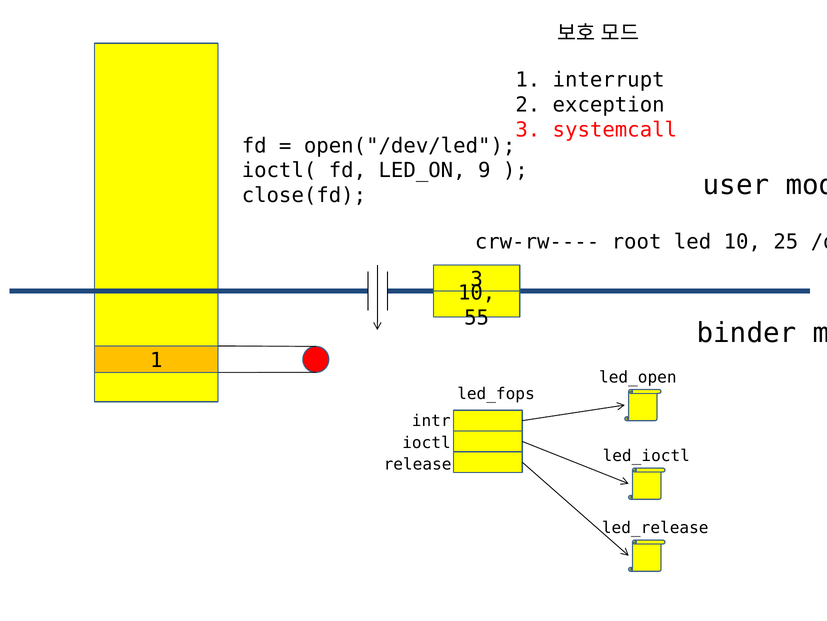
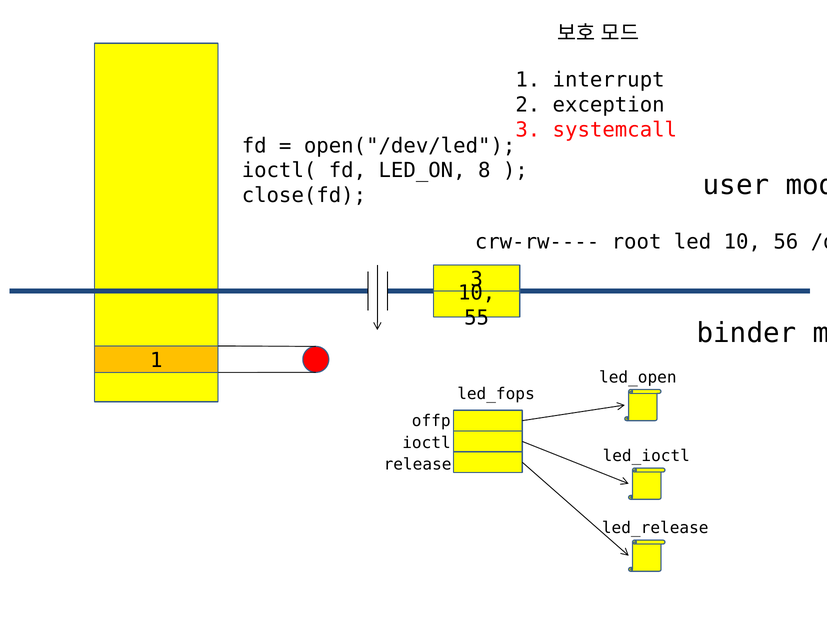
9: 9 -> 8 (484, 170)
25: 25 -> 56 (786, 241)
intr: intr -> offp (431, 420)
